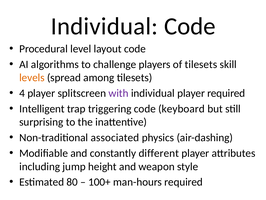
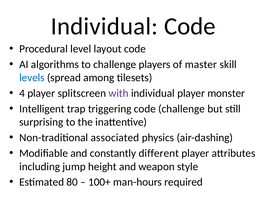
of tilesets: tilesets -> master (201, 64)
levels colour: orange -> blue (32, 77)
player required: required -> monster (226, 93)
code keyboard: keyboard -> challenge (182, 109)
